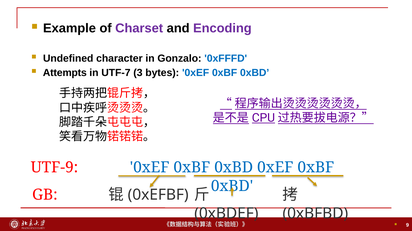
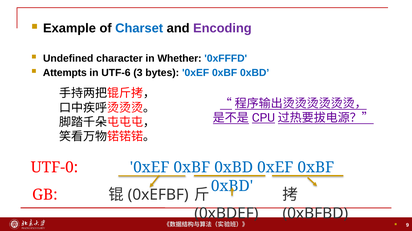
Charset colour: purple -> blue (139, 28)
Gonzalo: Gonzalo -> Whether (179, 59)
UTF-7: UTF-7 -> UTF-6 (116, 73)
UTF-9: UTF-9 -> UTF-0 (54, 168)
